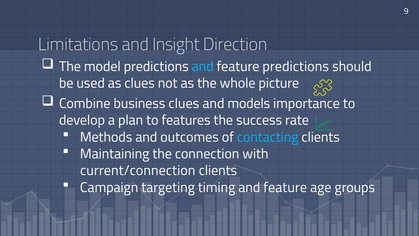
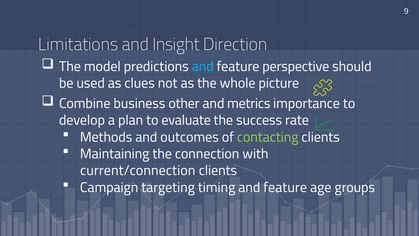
feature predictions: predictions -> perspective (296, 66)
business clues: clues -> other (184, 103)
models: models -> metrics (249, 103)
features: features -> evaluate (186, 120)
contacting colour: light blue -> light green (268, 137)
